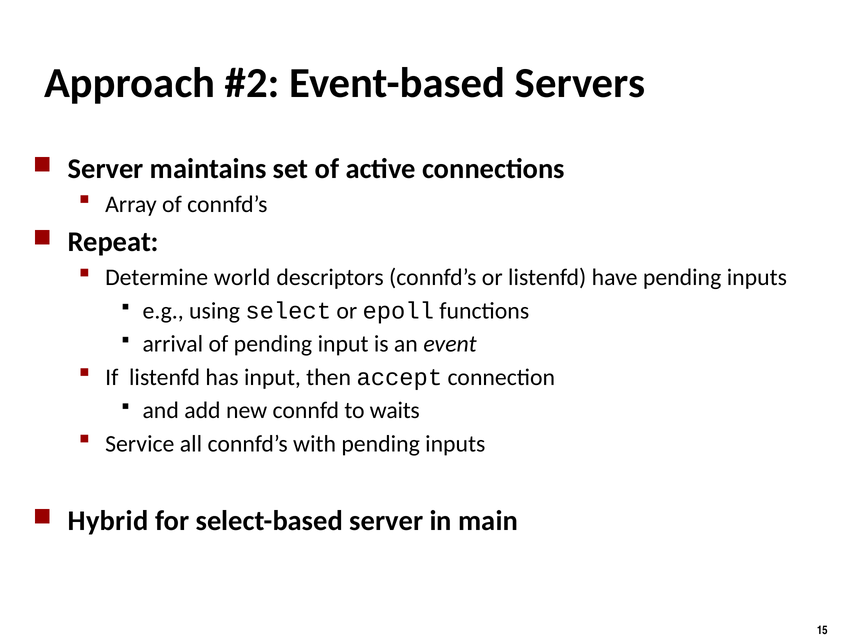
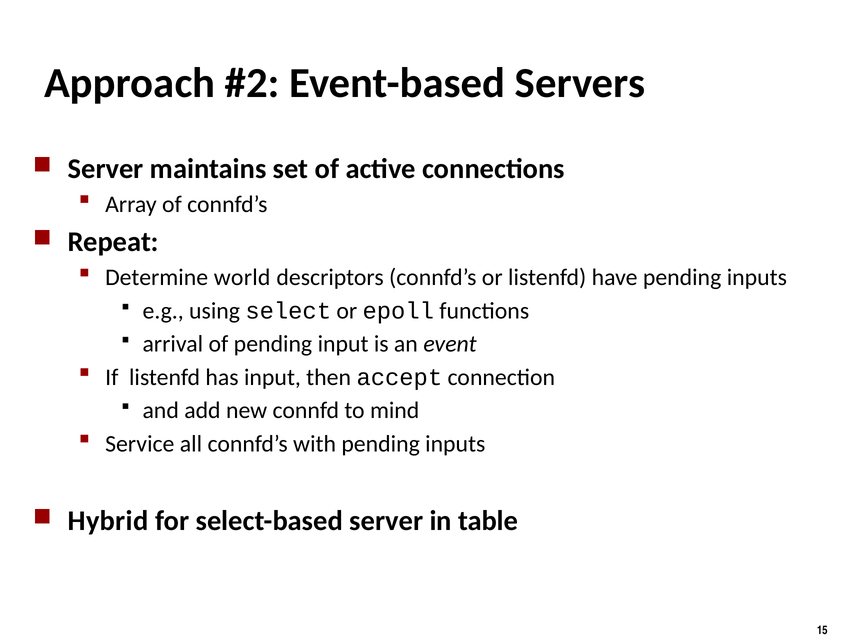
waits: waits -> mind (395, 411)
main: main -> table (488, 521)
